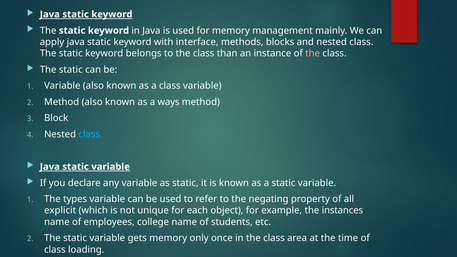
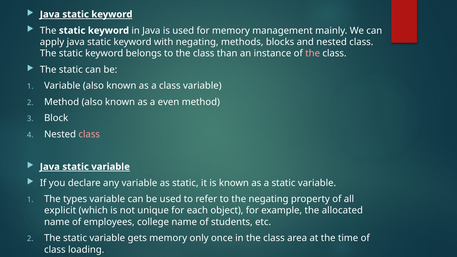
with interface: interface -> negating (197, 42)
ways: ways -> even (168, 102)
class colour: light blue -> pink (89, 134)
instances: instances -> allocated (342, 211)
